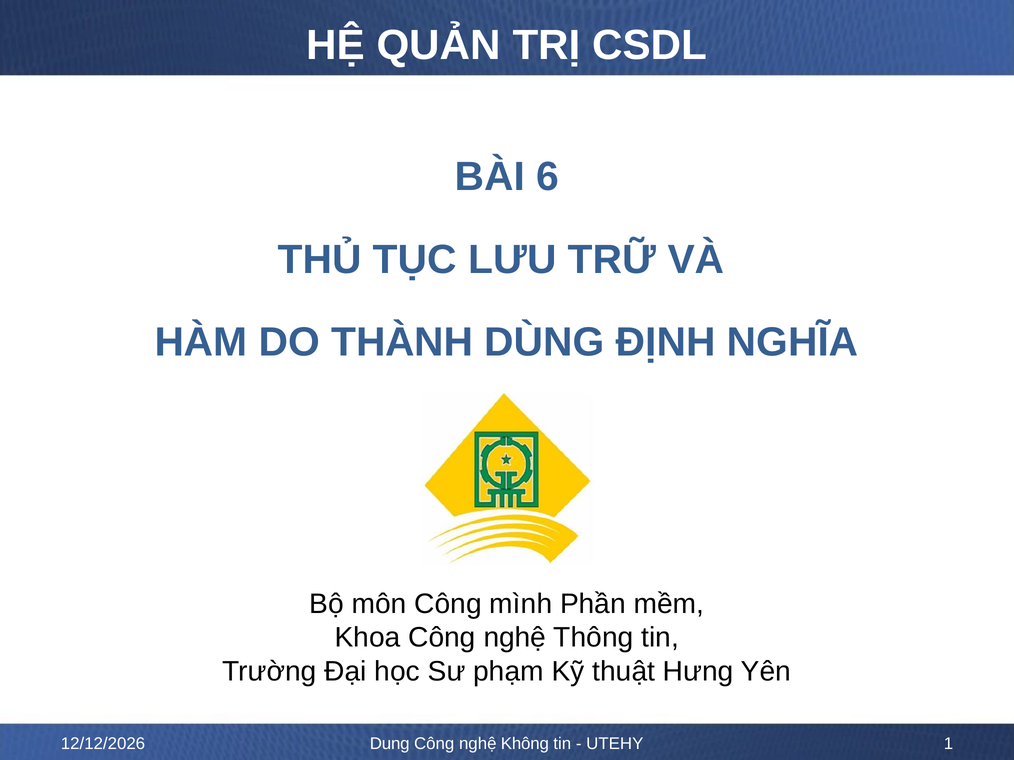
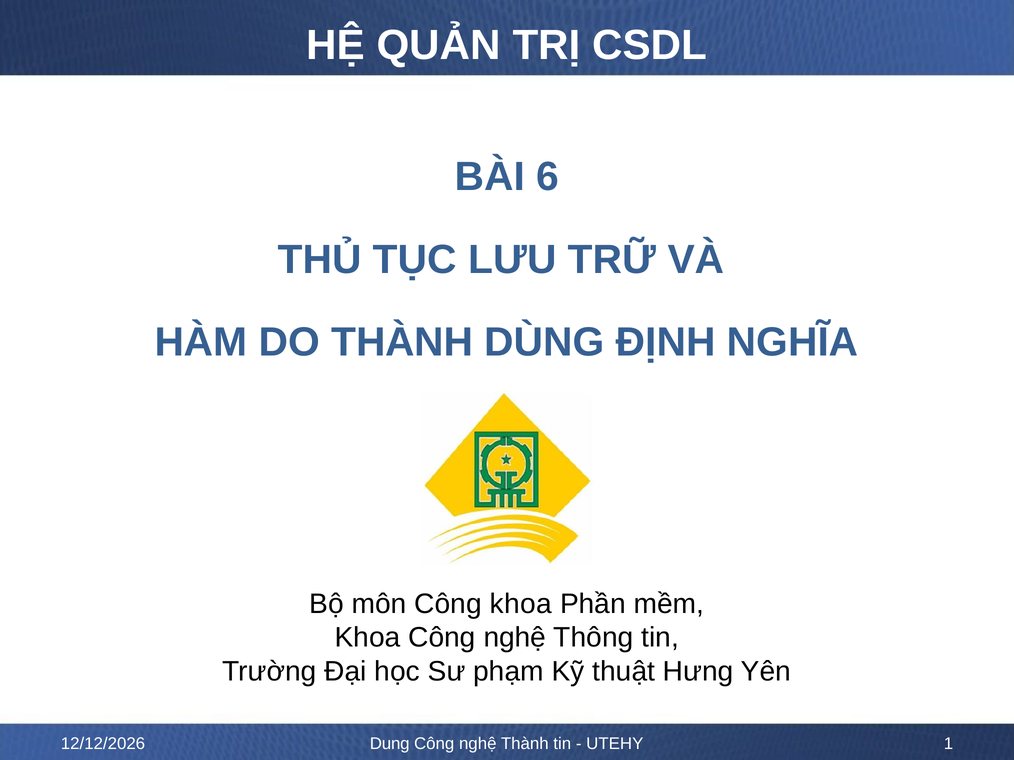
Công mình: mình -> khoa (521, 604)
nghệ Không: Không -> Thành (525, 744)
